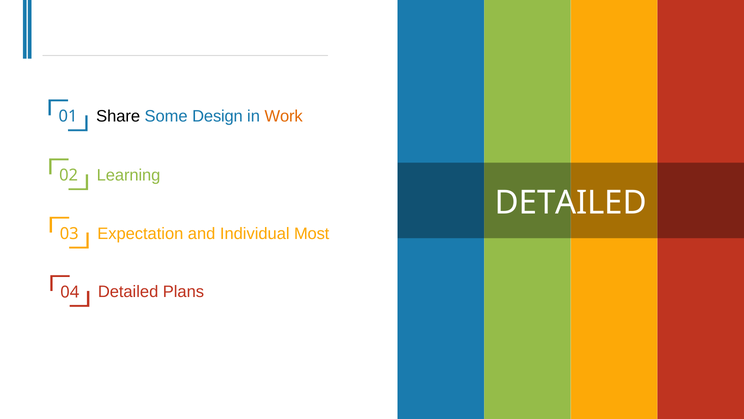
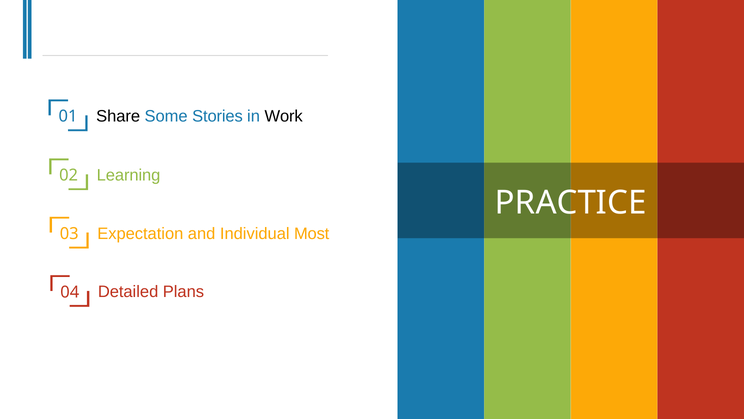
Design: Design -> Stories (218, 116)
Work colour: orange -> black (284, 116)
DETAILED: DETAILED -> PRACTICE (571, 203)
